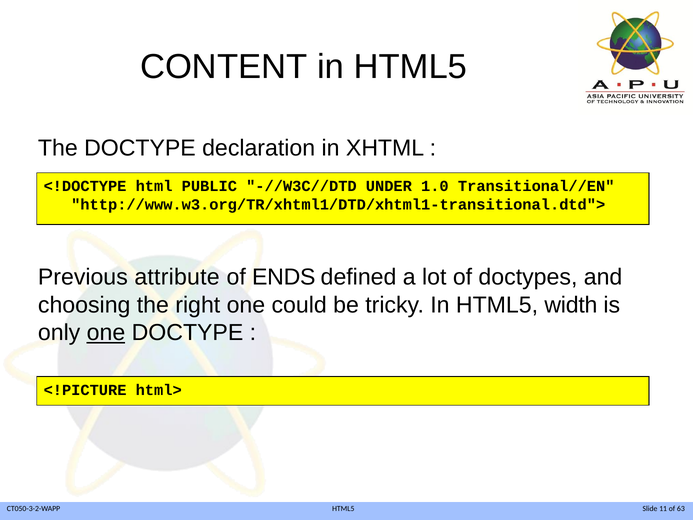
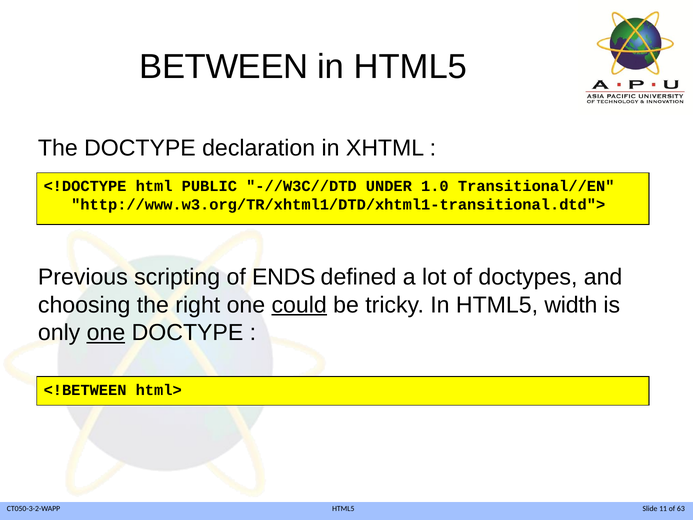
CONTENT: CONTENT -> BETWEEN (224, 67)
attribute: attribute -> scripting (177, 277)
could underline: none -> present (299, 305)
<!PICTURE: <!PICTURE -> <!BETWEEN (85, 390)
